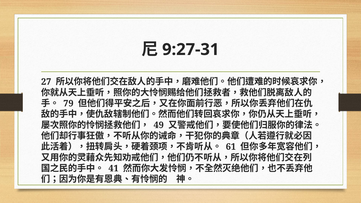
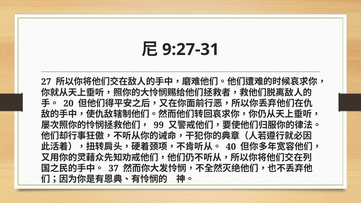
79: 79 -> 20 (68, 103)
49: 49 -> 99 (159, 125)
61: 61 -> 40 (231, 147)
41: 41 -> 37 (114, 168)
